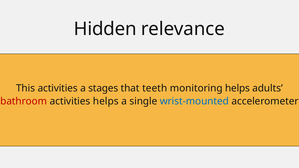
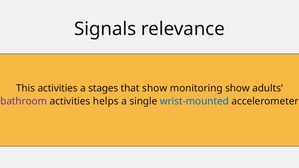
Hidden: Hidden -> Signals (105, 29)
that teeth: teeth -> show (155, 88)
monitoring helps: helps -> show (237, 88)
bathroom colour: red -> purple (24, 101)
